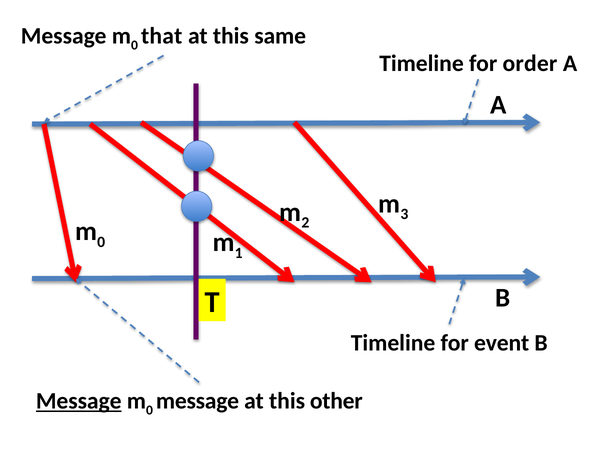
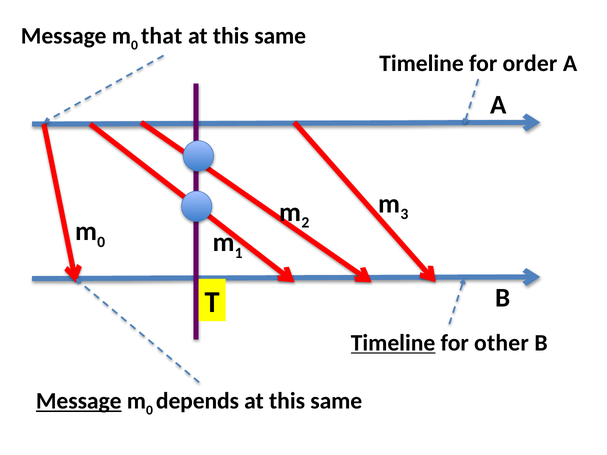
Timeline underline: none -> present (393, 343)
event: event -> other (501, 343)
message: message -> depends (197, 401)
other: other -> same (336, 401)
